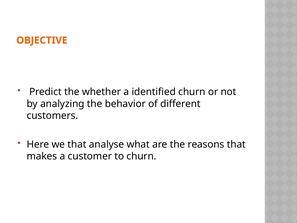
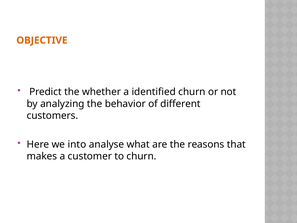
we that: that -> into (77, 144)
